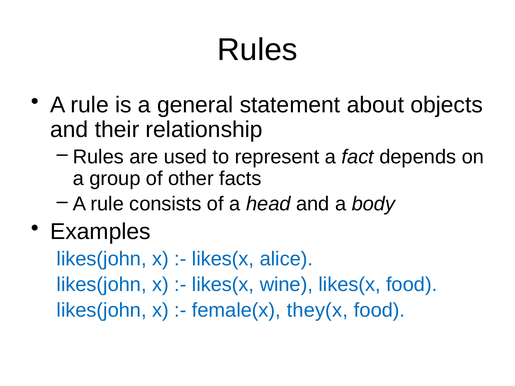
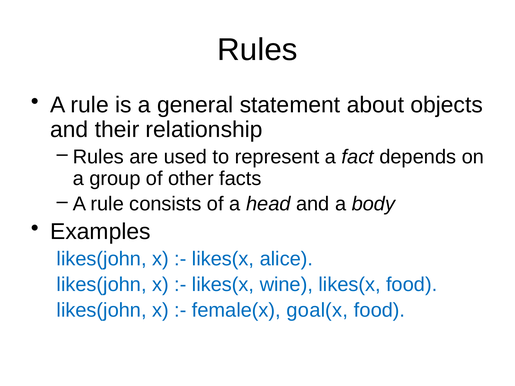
they(x: they(x -> goal(x (317, 310)
